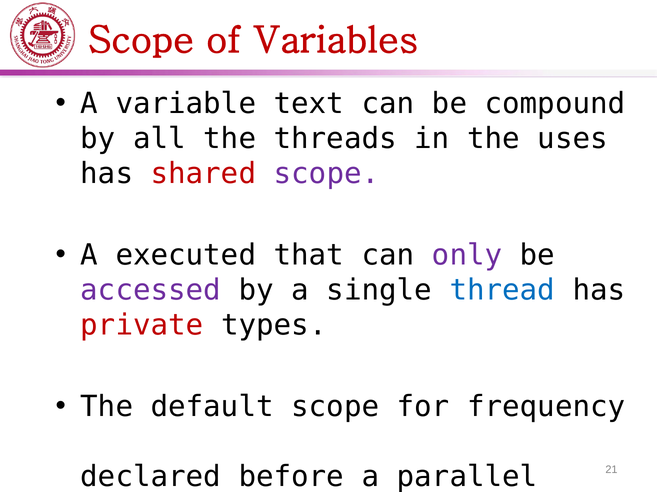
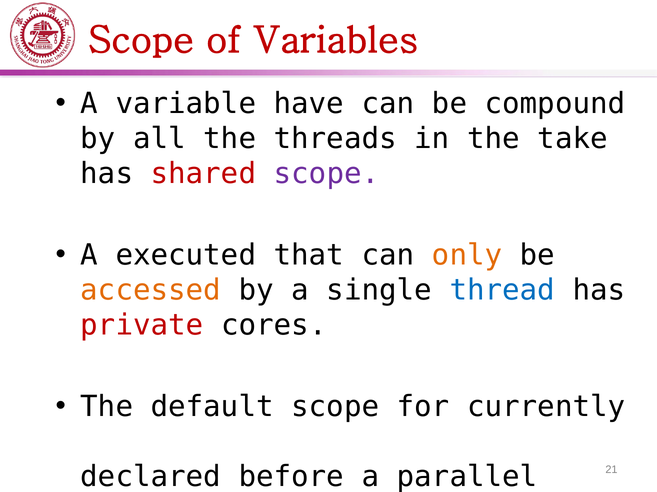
text: text -> have (309, 104)
uses: uses -> take (573, 139)
only colour: purple -> orange (467, 256)
accessed colour: purple -> orange (151, 291)
types: types -> cores (274, 326)
frequency: frequency -> currently (546, 407)
